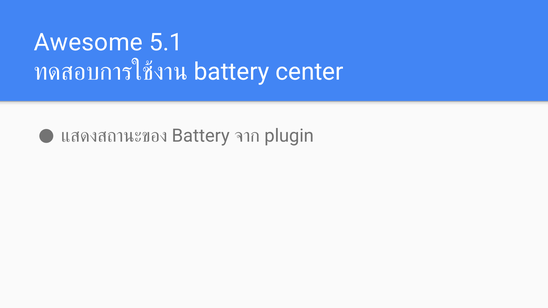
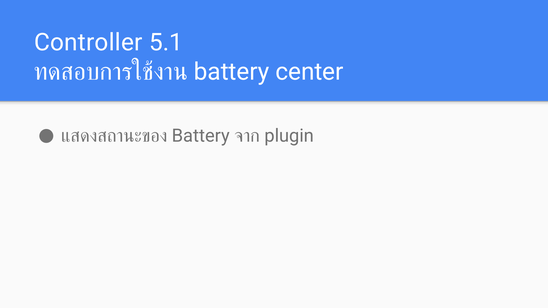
Awesome: Awesome -> Controller (88, 43)
